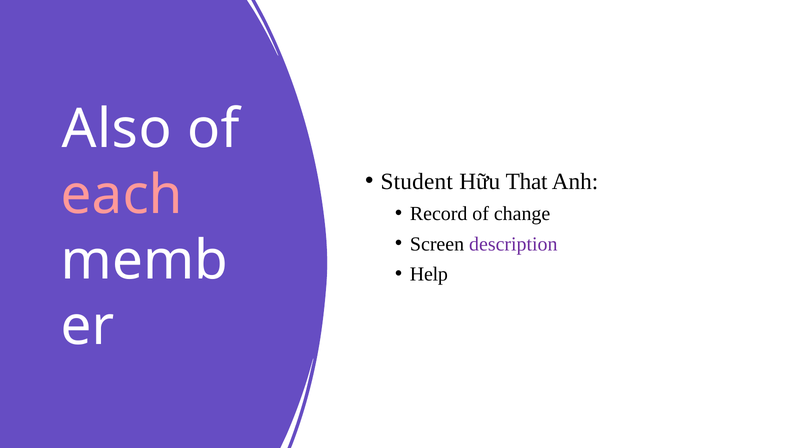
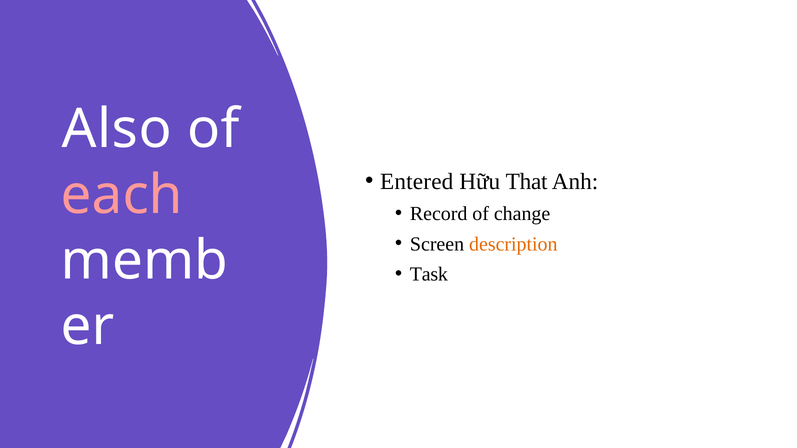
Student: Student -> Entered (417, 182)
description colour: purple -> orange (513, 244)
Help: Help -> Task (429, 275)
